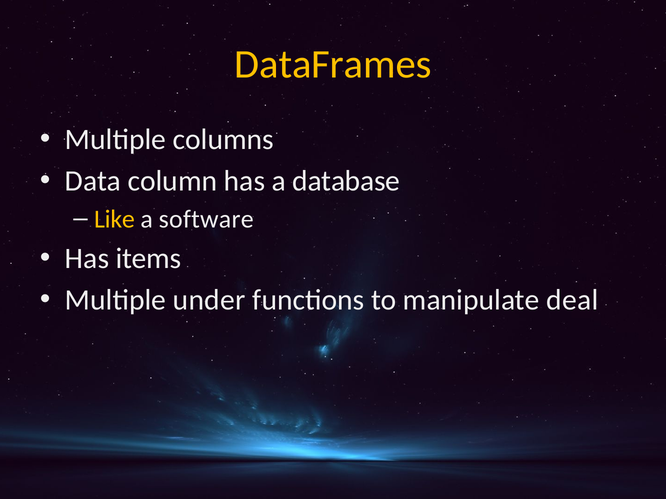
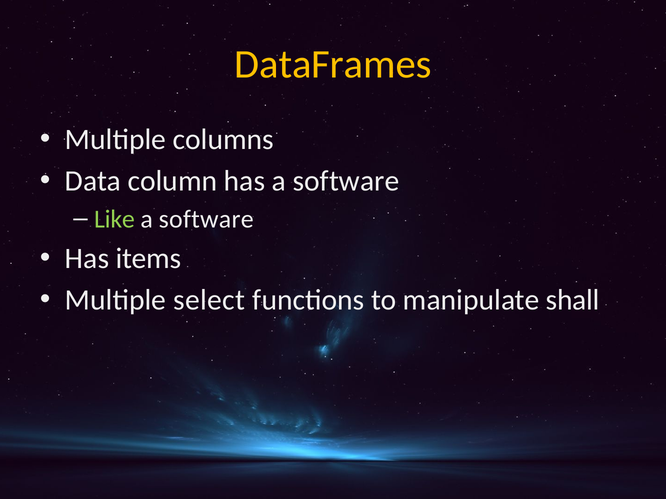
has a database: database -> software (346, 181)
Like colour: yellow -> light green (114, 219)
under: under -> select (209, 300)
deal: deal -> shall (573, 300)
